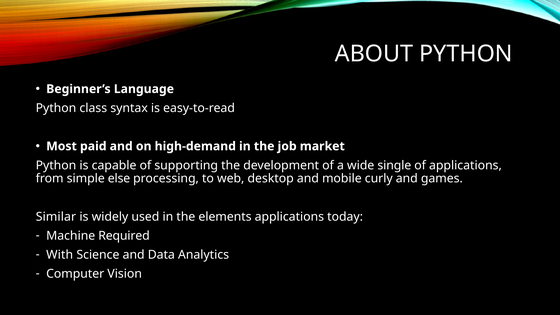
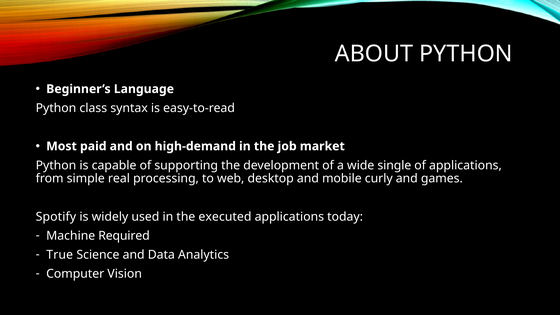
else: else -> real (119, 179)
Similar: Similar -> Spotify (56, 217)
elements: elements -> executed (225, 217)
With: With -> True (60, 255)
